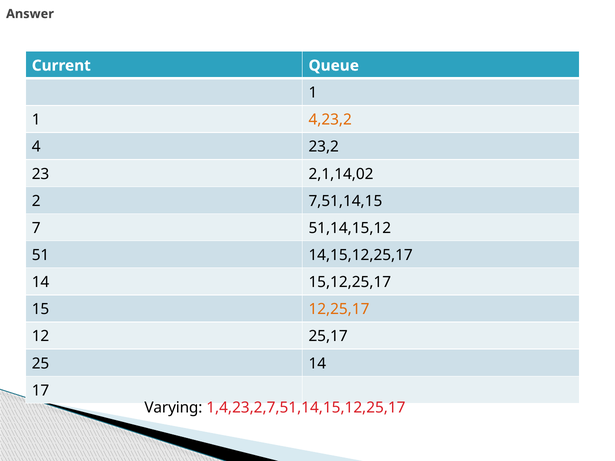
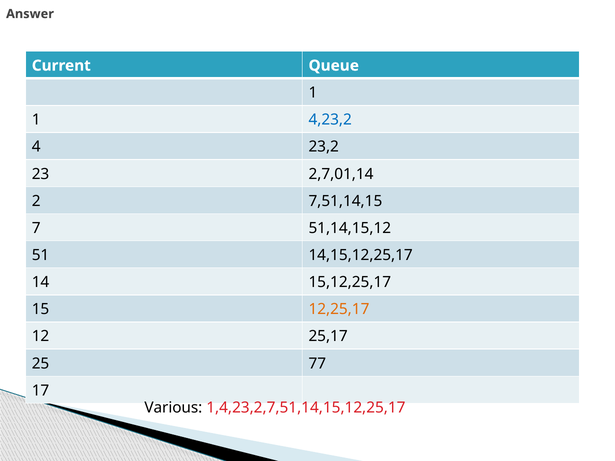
4,23,2 colour: orange -> blue (330, 120)
2,1,14,02: 2,1,14,02 -> 2,7,01,14 (341, 174)
25 14: 14 -> 77 (317, 364)
Varying: Varying -> Various (173, 408)
